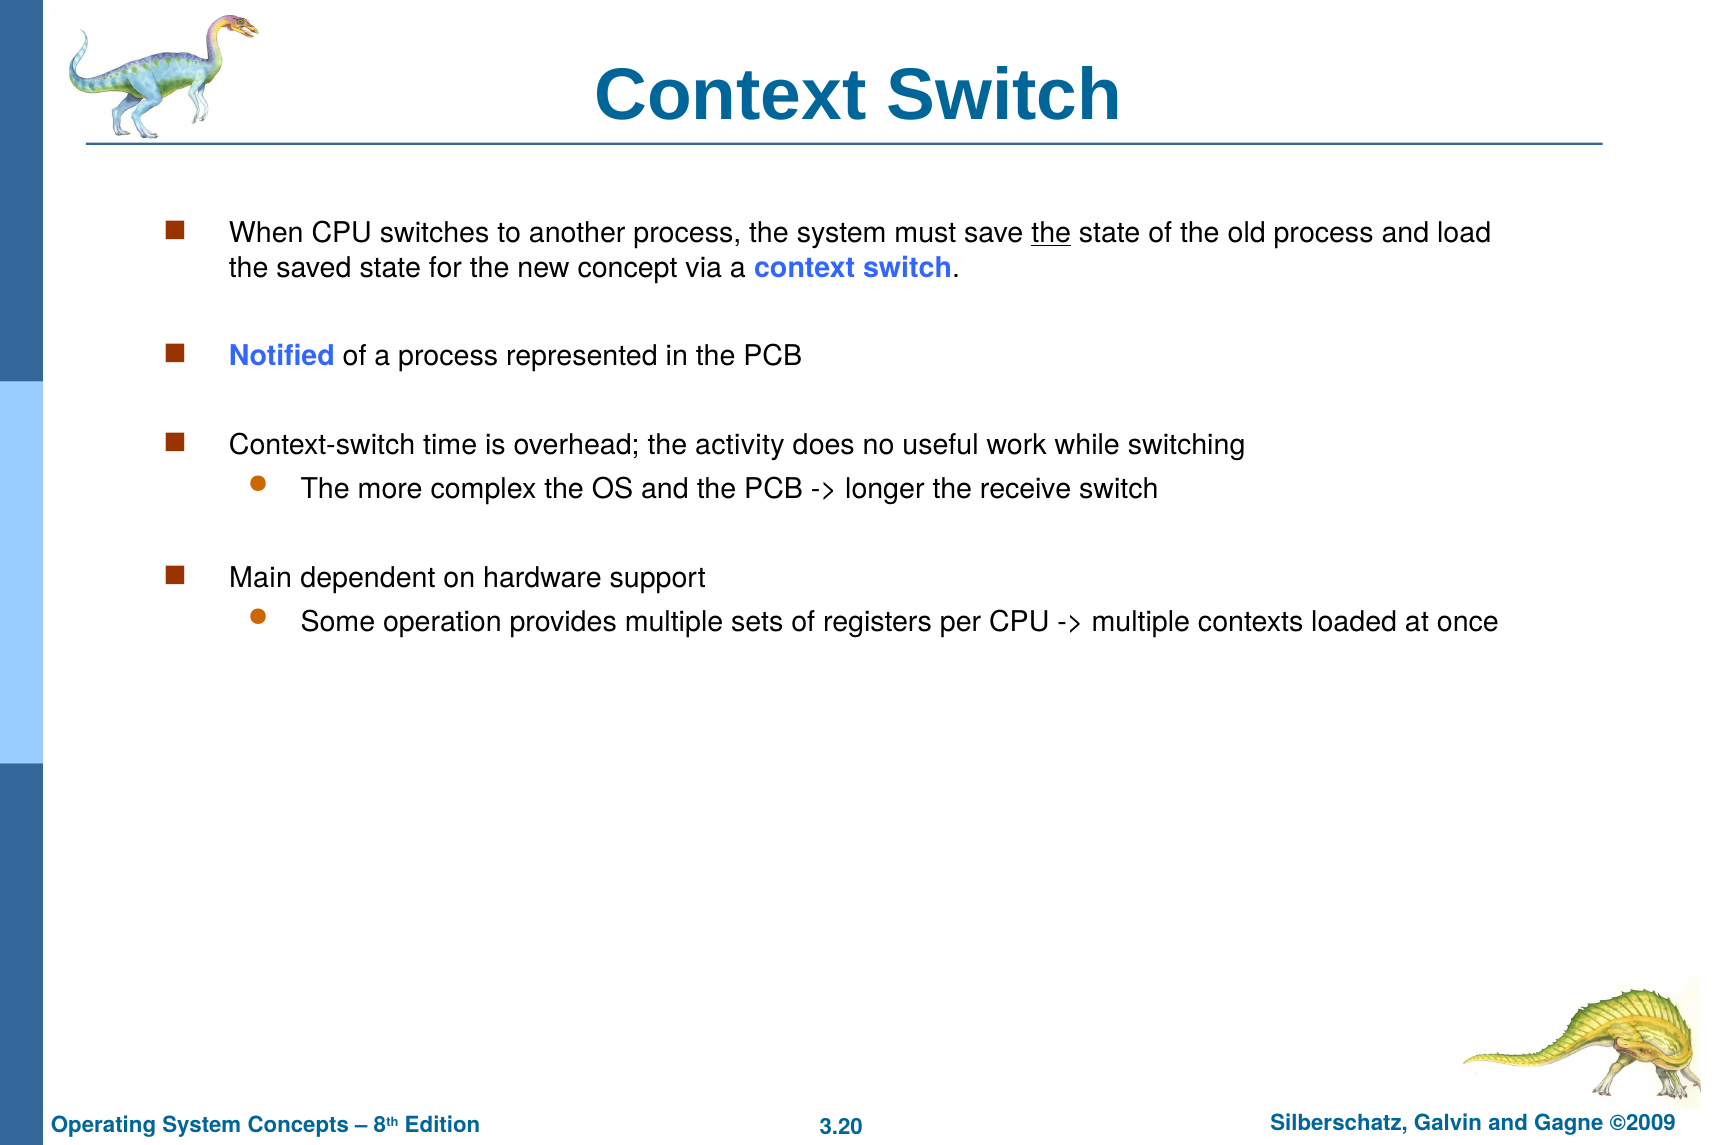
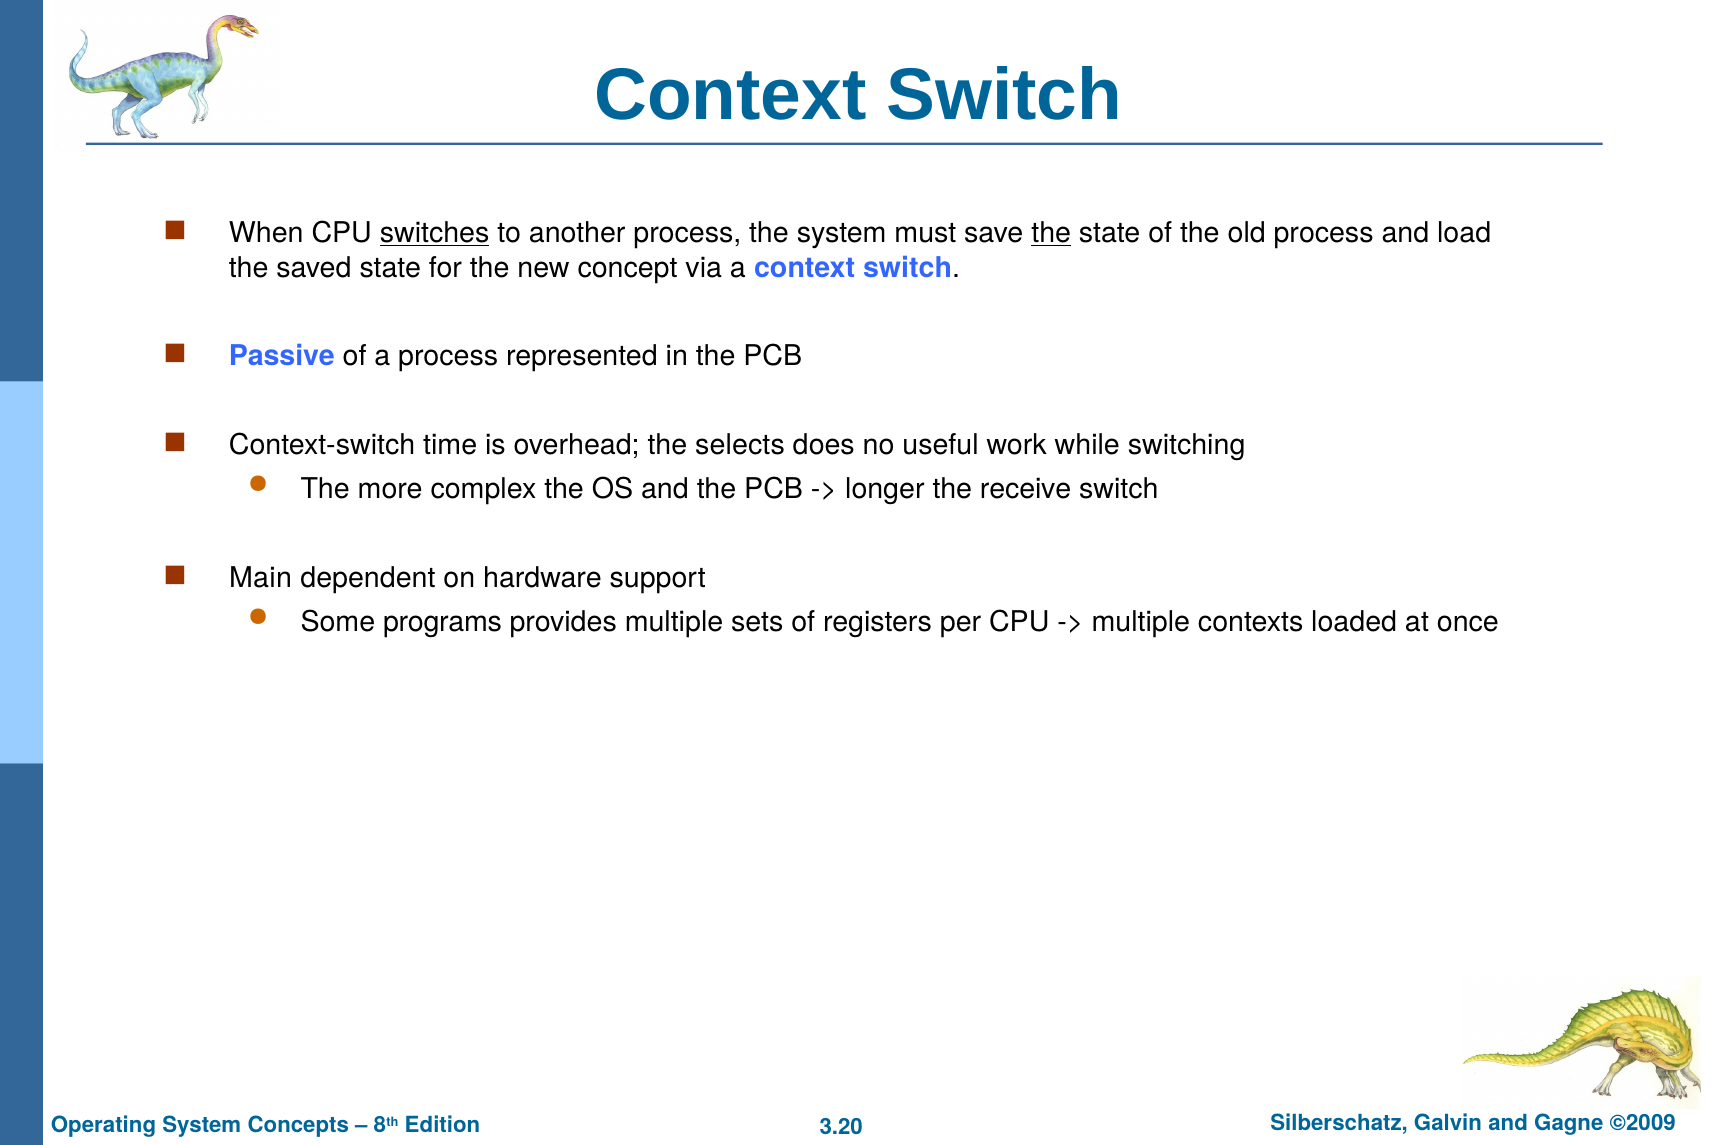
switches underline: none -> present (435, 233)
Notified: Notified -> Passive (282, 356)
activity: activity -> selects (740, 445)
operation: operation -> programs (442, 622)
